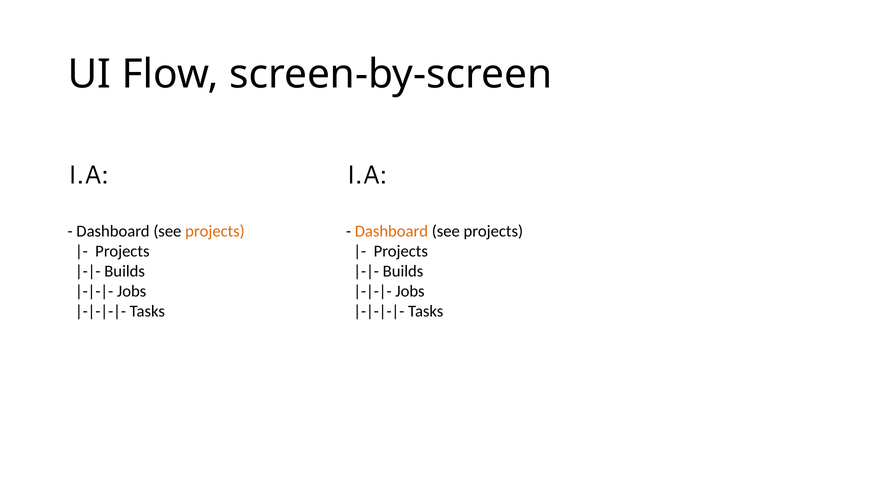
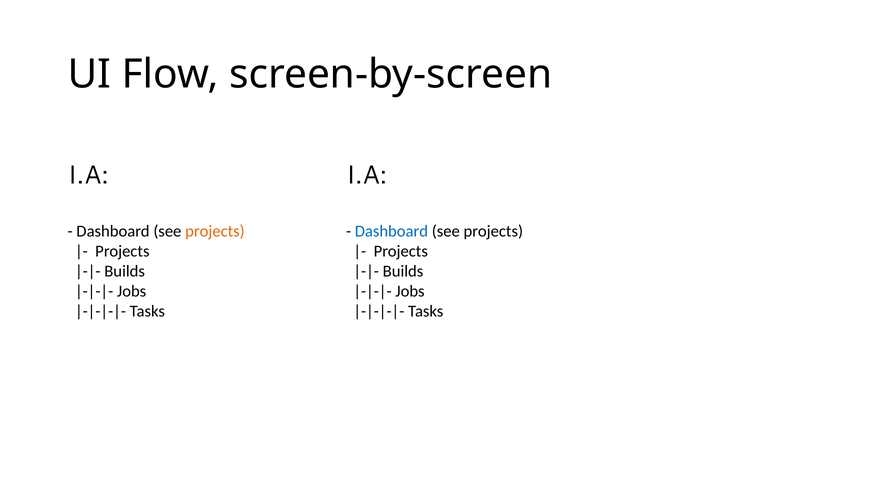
Dashboard colour: orange -> blue (391, 231)
